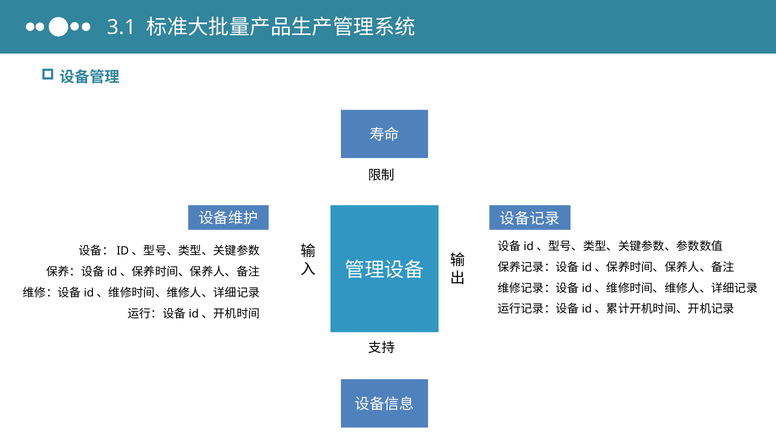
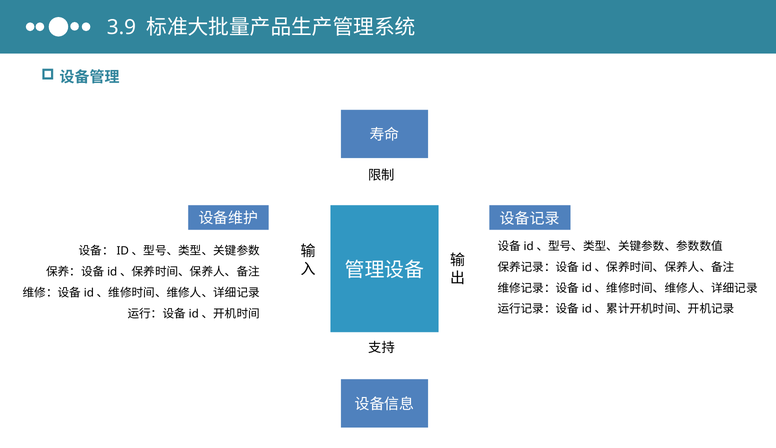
3.1: 3.1 -> 3.9 (121, 27)
